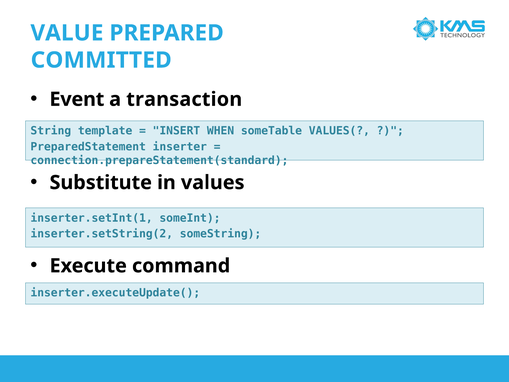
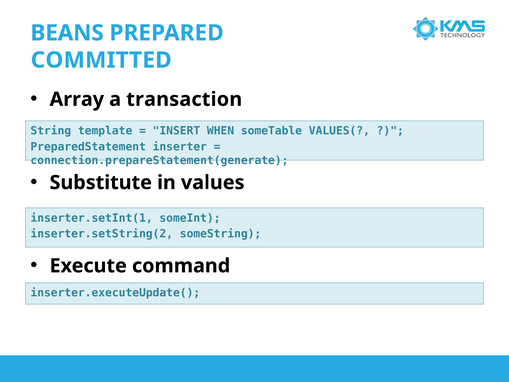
VALUE: VALUE -> BEANS (67, 33)
Event: Event -> Array (77, 99)
connection.prepareStatement(standard: connection.prepareStatement(standard -> connection.prepareStatement(generate (159, 160)
